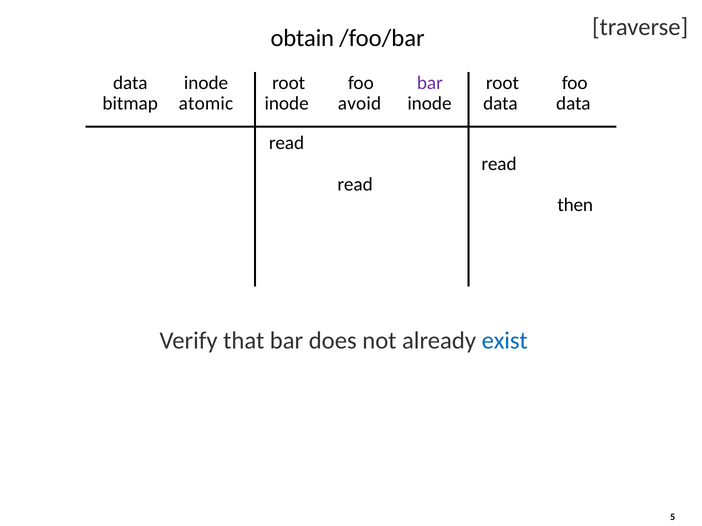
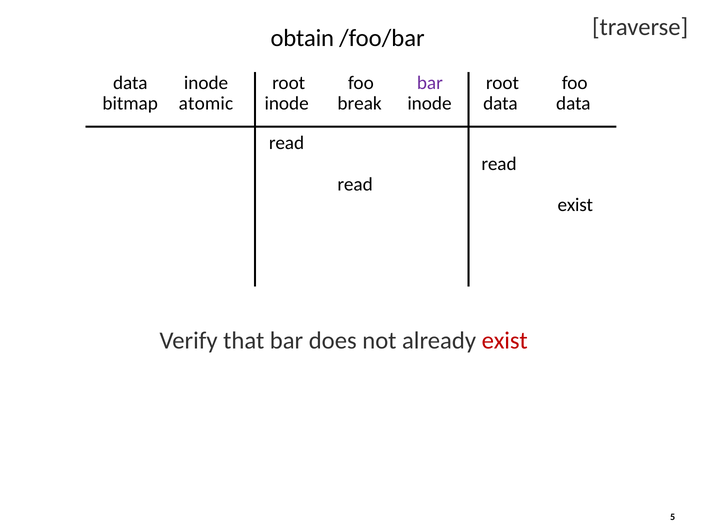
avoid: avoid -> break (360, 104)
then: then -> exist (575, 205)
exist colour: blue -> red (505, 341)
